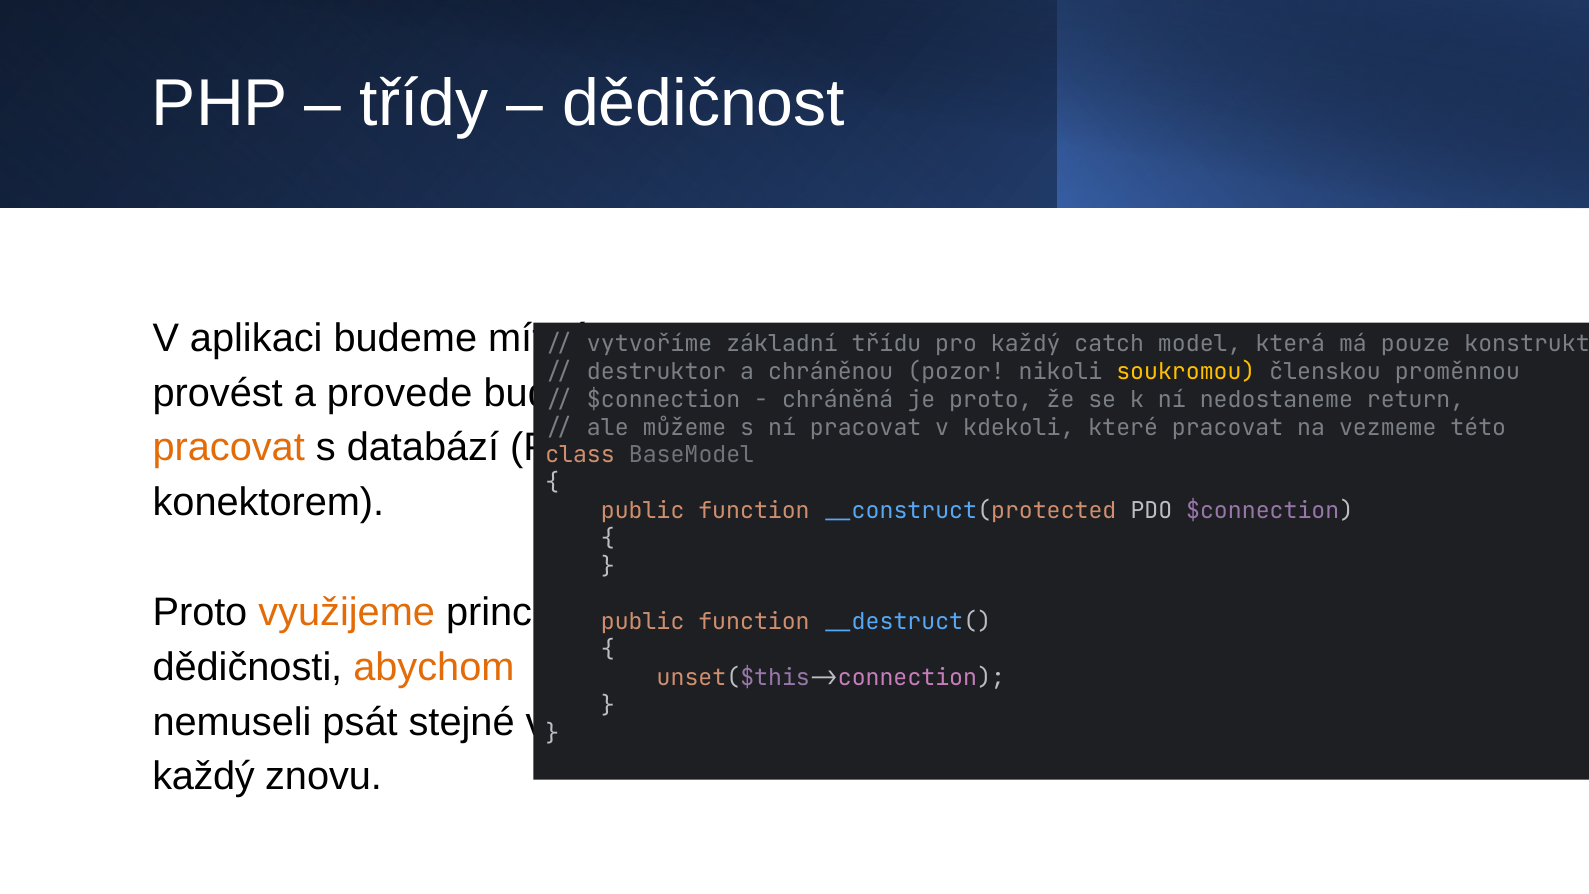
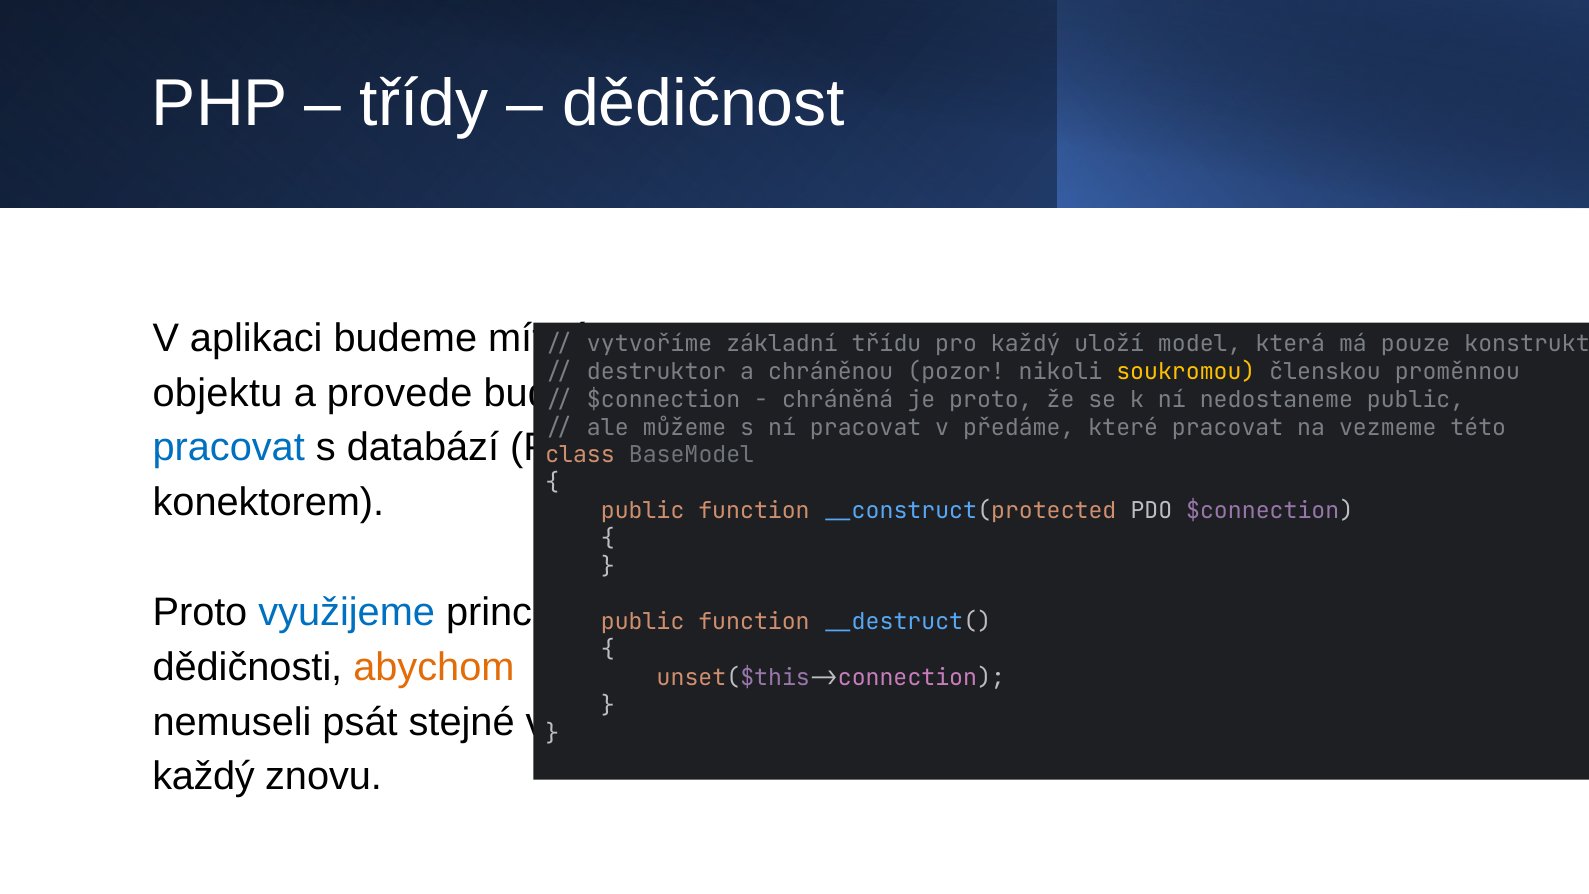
catch: catch -> uloží (1109, 344)
provést: provést -> objektu (218, 393)
nedostaneme return: return -> public (1416, 400)
kdekoli: kdekoli -> předáme (1019, 427)
pracovat colour: orange -> blue (229, 448)
využijeme colour: orange -> blue (347, 612)
